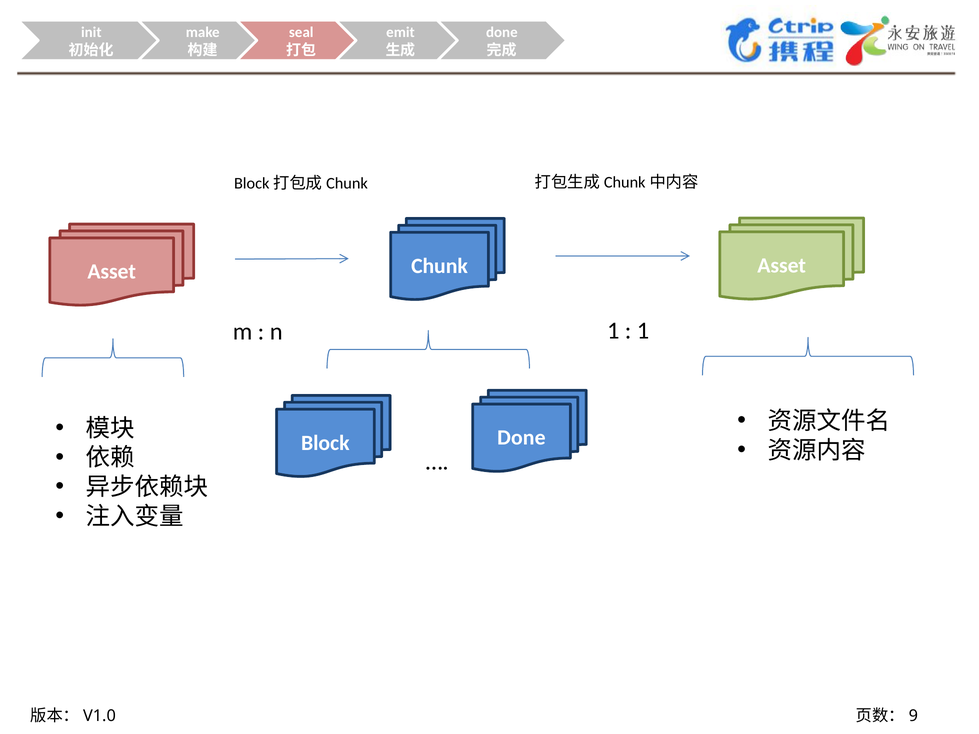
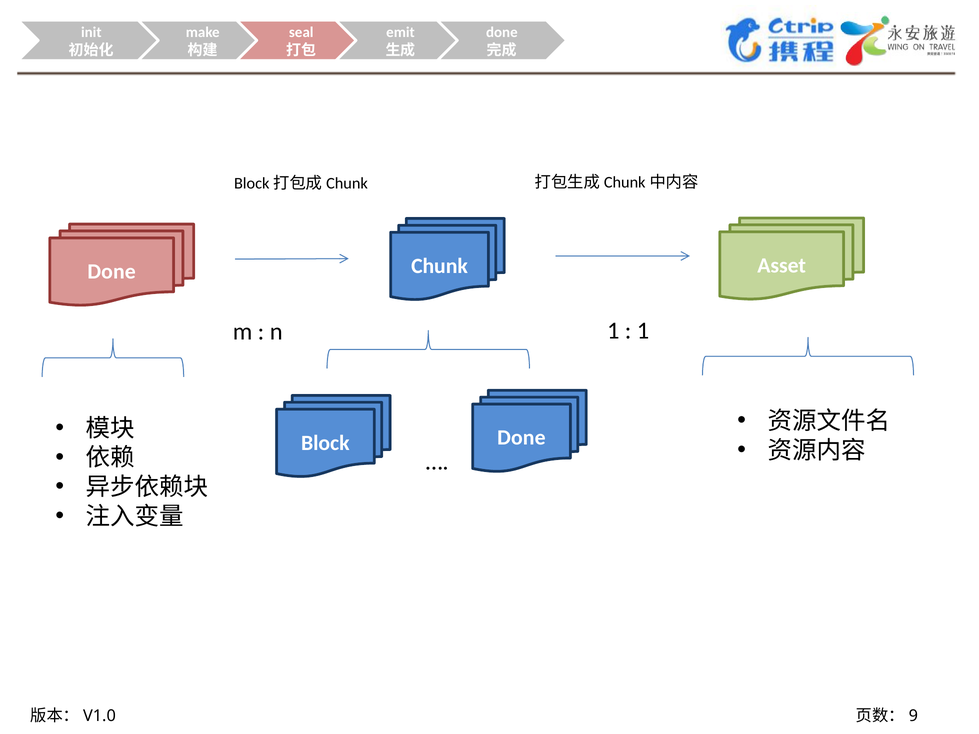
Asset: Asset -> Done (112, 272)
